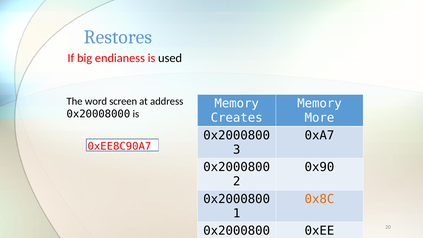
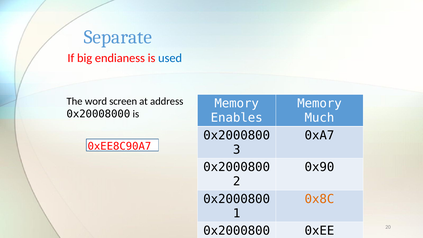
Restores: Restores -> Separate (118, 37)
used colour: black -> blue (170, 58)
Creates: Creates -> Enables (237, 118)
More: More -> Much (319, 118)
